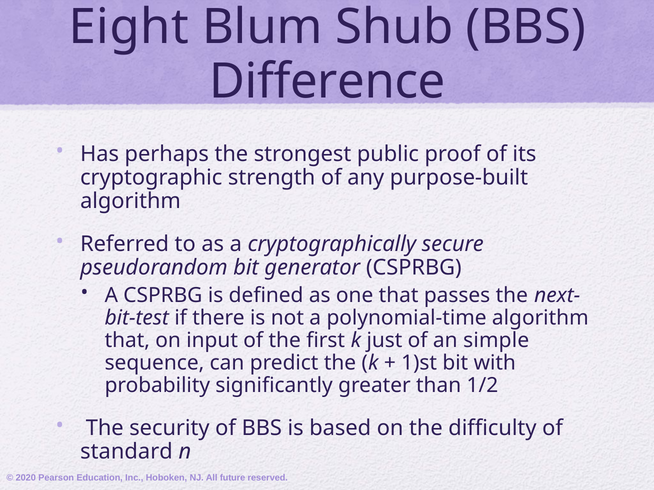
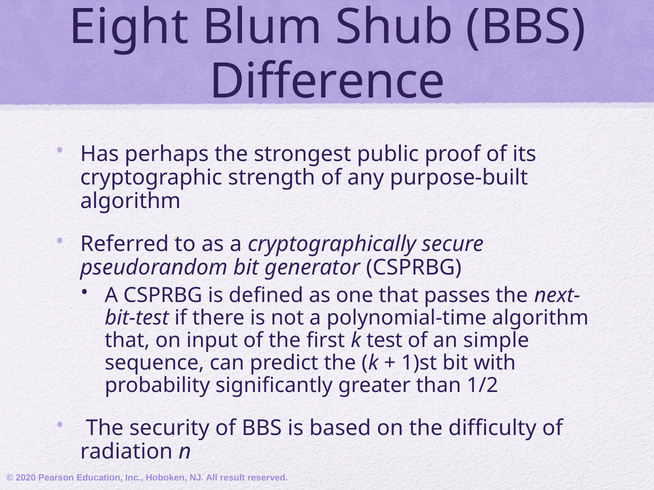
just: just -> test (385, 341)
standard: standard -> radiation (126, 452)
future: future -> result (232, 478)
